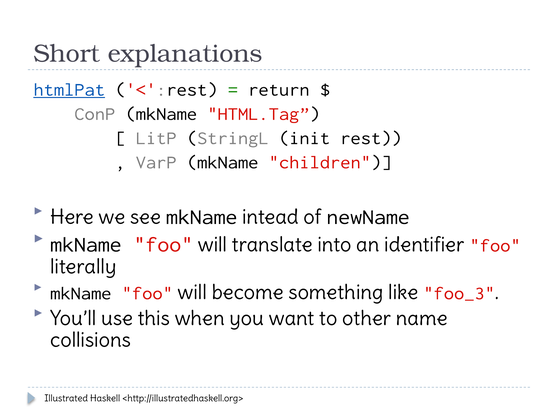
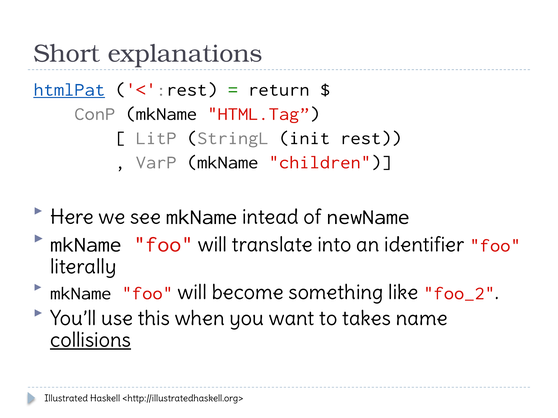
foo_3: foo_3 -> foo_2 (459, 293)
other: other -> takes (367, 319)
collisions underline: none -> present (91, 341)
